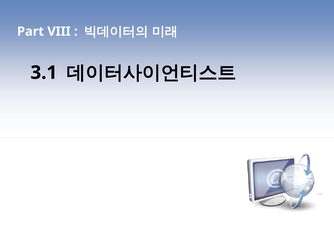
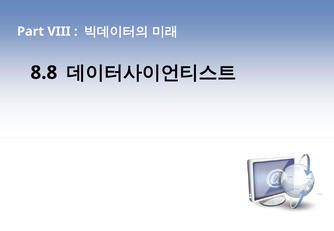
3.1: 3.1 -> 8.8 (44, 73)
